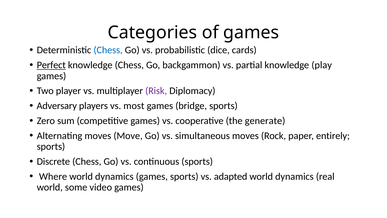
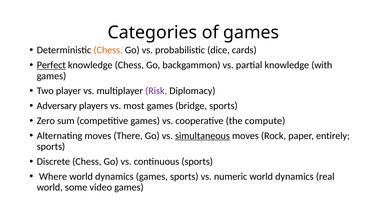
Chess colour: blue -> orange (108, 50)
play: play -> with (322, 65)
generate: generate -> compute (265, 121)
Move: Move -> There (128, 136)
simultaneous underline: none -> present (202, 136)
adapted: adapted -> numeric (231, 176)
